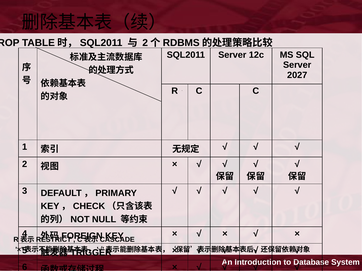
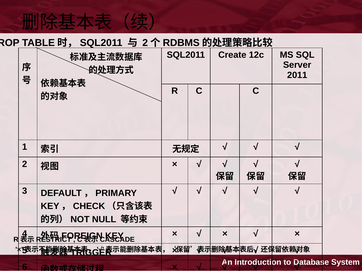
SQL2011 Server: Server -> Create (232, 55)
2027: 2027 -> 2011 (297, 75)
